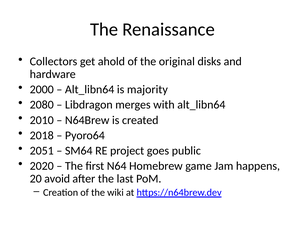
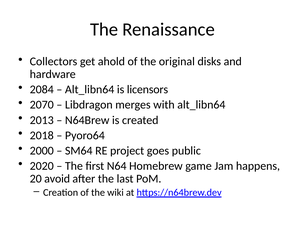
2000: 2000 -> 2084 (42, 89)
majority: majority -> licensors (147, 89)
2080: 2080 -> 2070 (42, 105)
2010: 2010 -> 2013 (42, 120)
2051: 2051 -> 2000 (42, 150)
